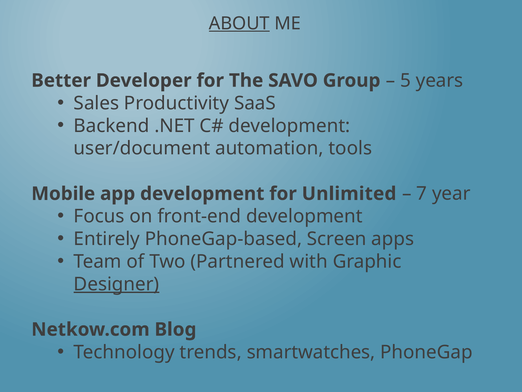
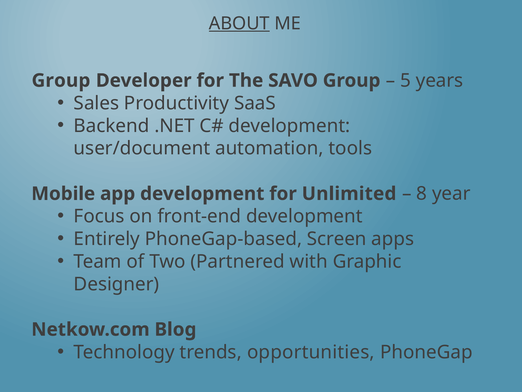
Better: Better -> Group (61, 80)
7: 7 -> 8 (422, 193)
Designer underline: present -> none (116, 284)
smartwatches: smartwatches -> opportunities (311, 352)
